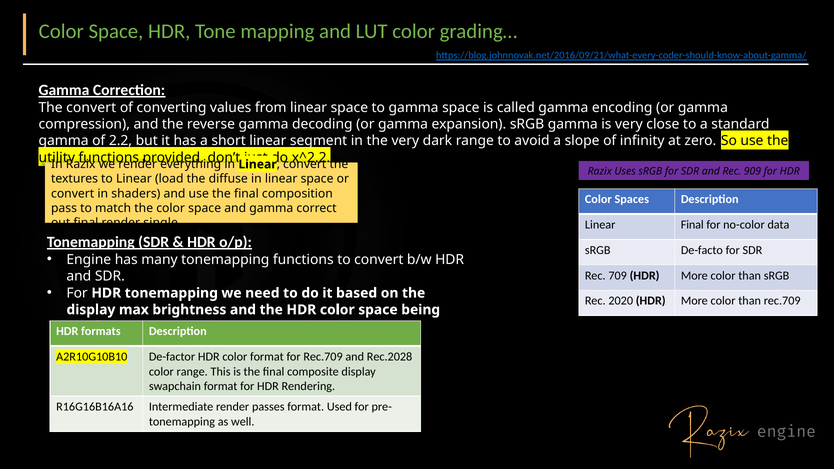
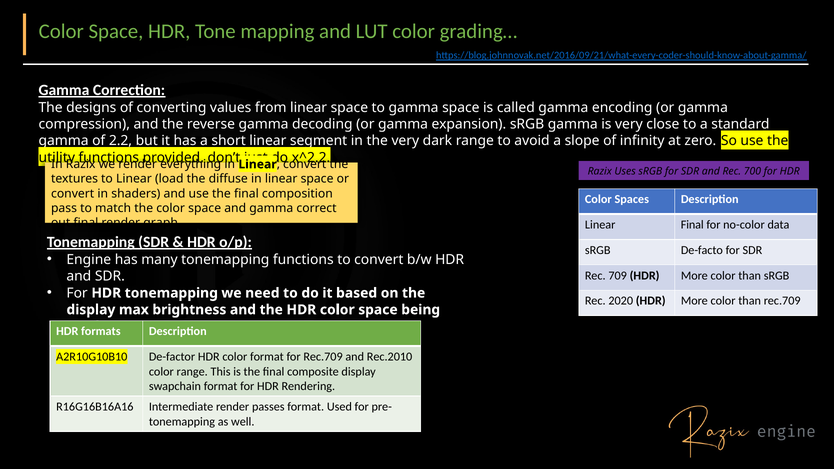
The convert: convert -> designs (91, 107)
909: 909 -> 700 (752, 171)
single: single -> graph (162, 223)
Rec.2028: Rec.2028 -> Rec.2010 (390, 357)
